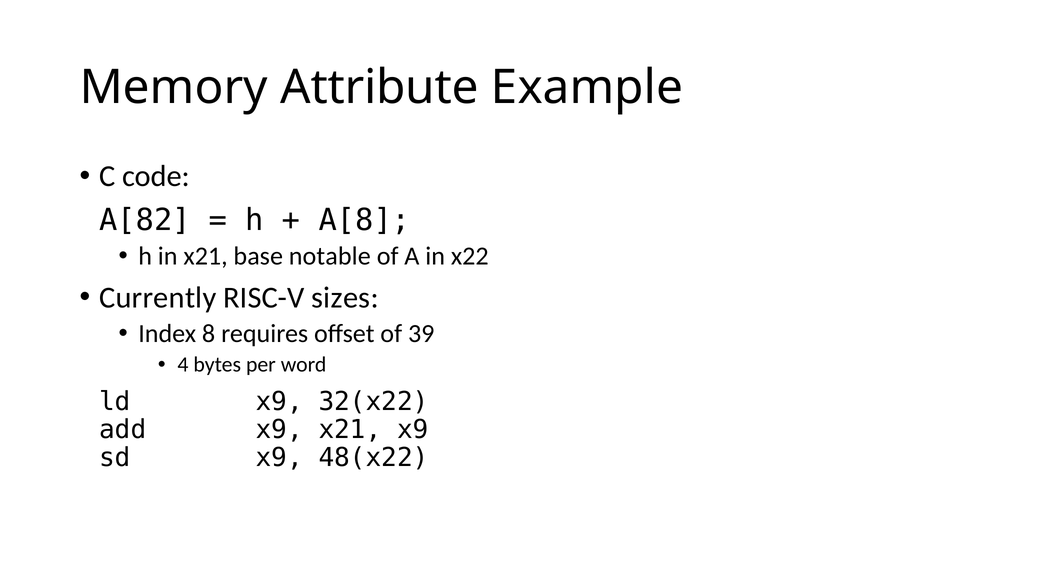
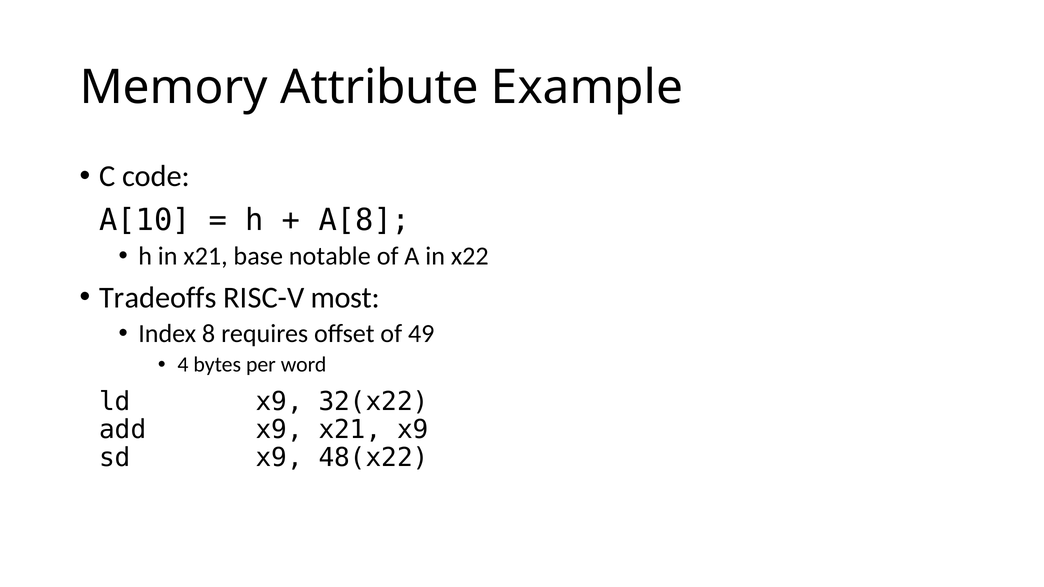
A[82: A[82 -> A[10 (145, 220)
Currently: Currently -> Tradeoffs (158, 298)
sizes: sizes -> most (345, 298)
39: 39 -> 49 (421, 334)
